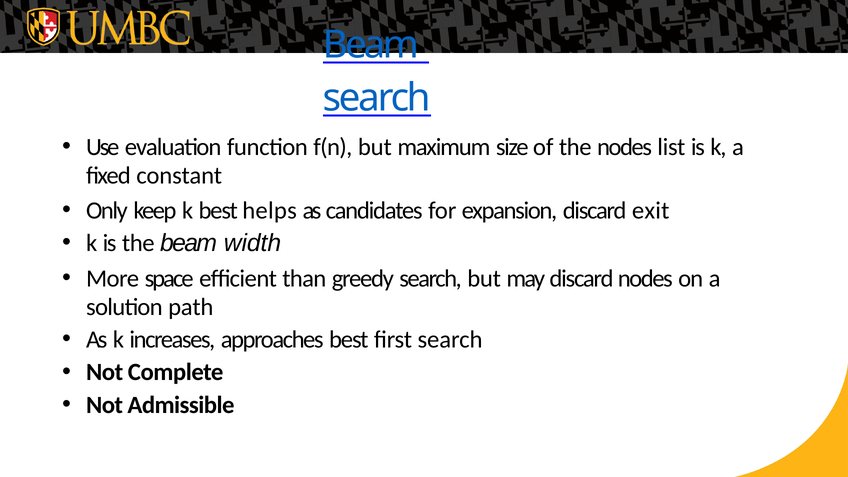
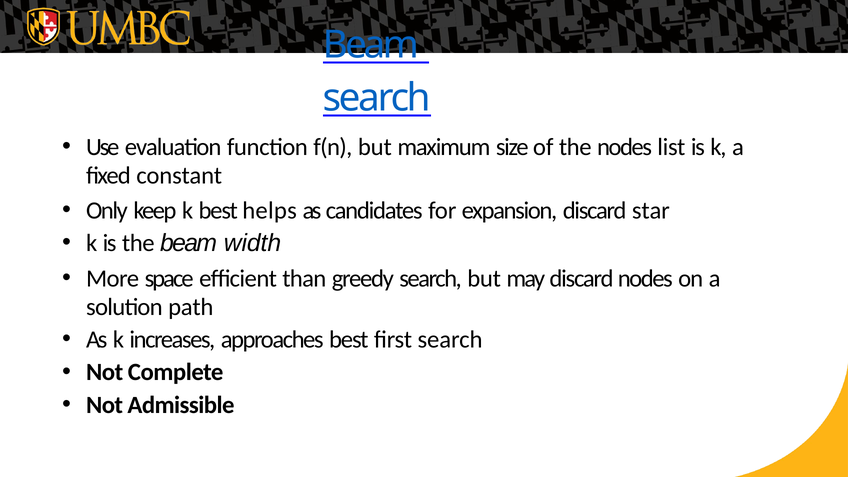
exit: exit -> star (651, 211)
